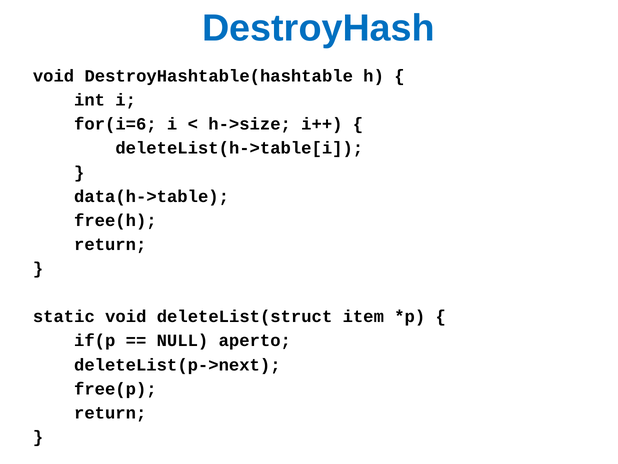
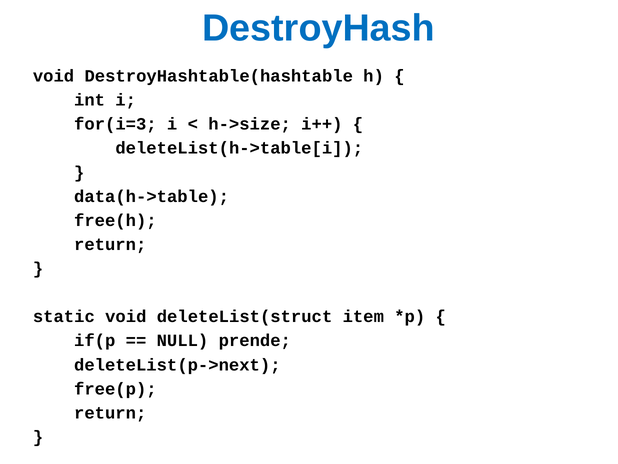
for(i=6: for(i=6 -> for(i=3 (115, 124)
aperto: aperto -> prende (255, 340)
